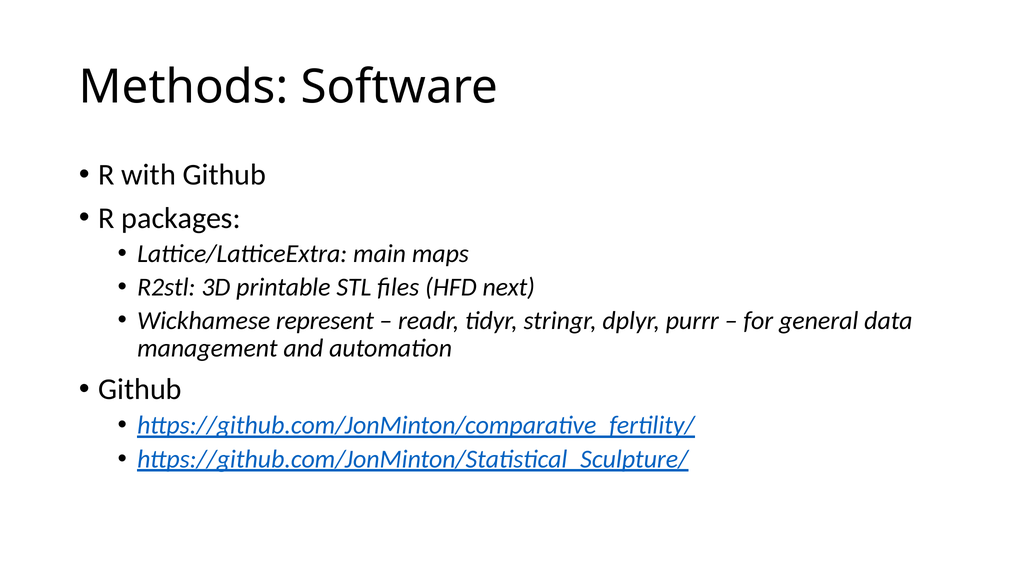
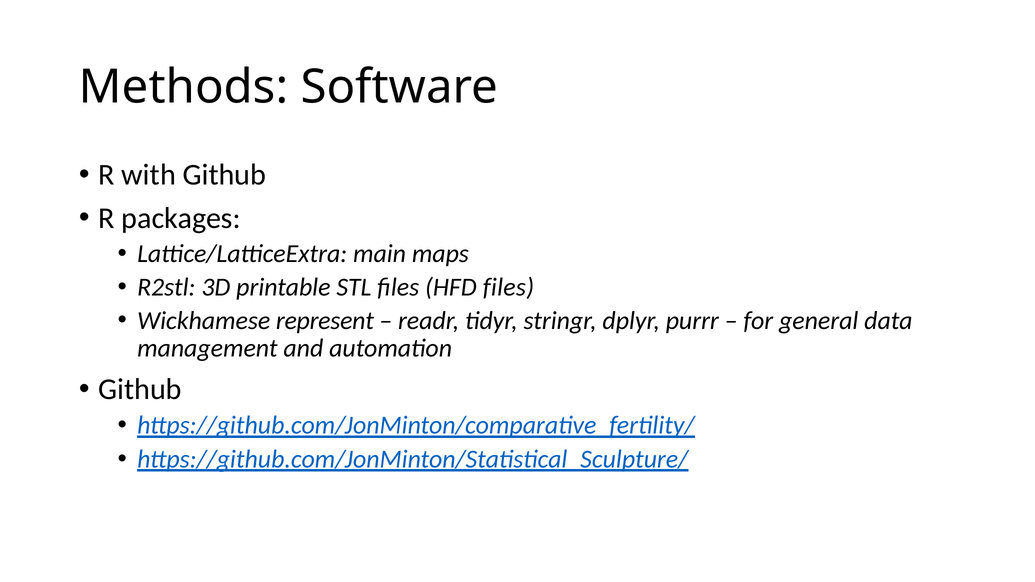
HFD next: next -> files (508, 287)
